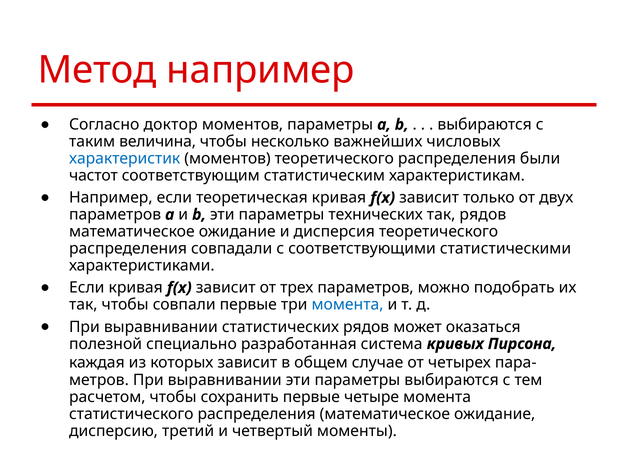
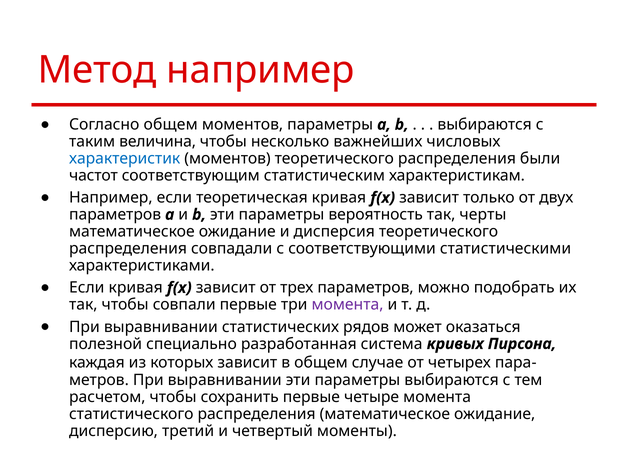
Согласно доктор: доктор -> общем (171, 125)
технических: технических -> вероятность (376, 215)
так рядов: рядов -> черты (483, 215)
момента colour: blue -> purple (348, 305)
